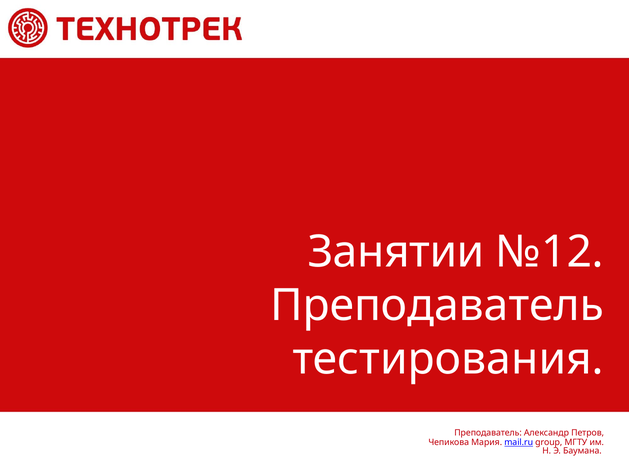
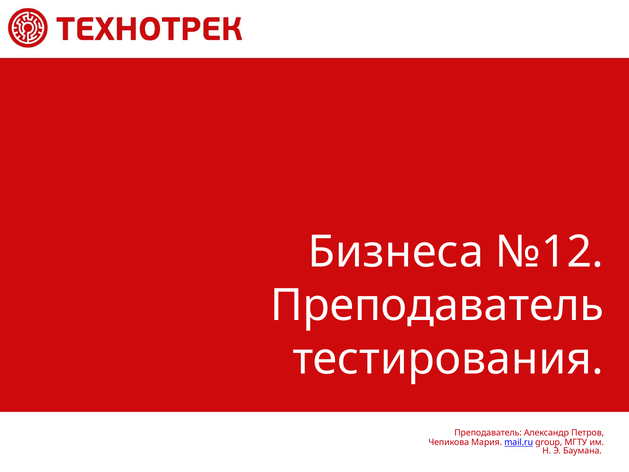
Занятии: Занятии -> Бизнеса (396, 252)
